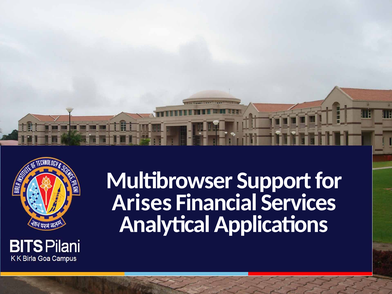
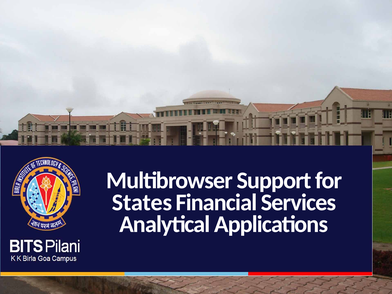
Arises: Arises -> States (142, 202)
